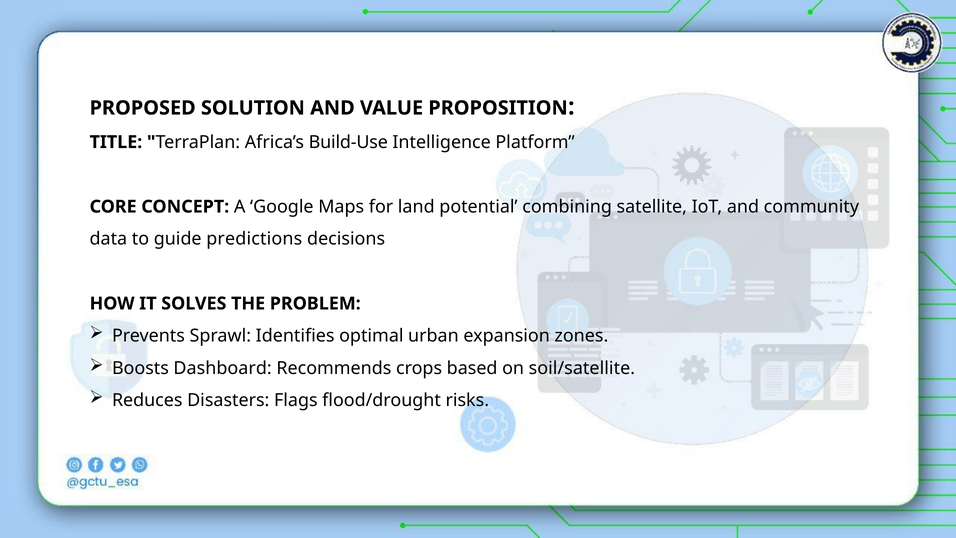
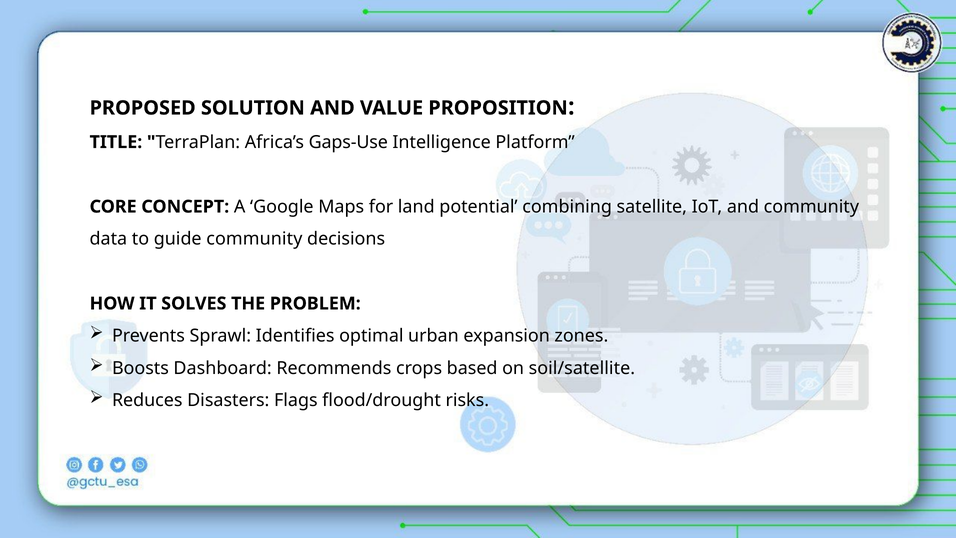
Build-Use: Build-Use -> Gaps-Use (348, 142)
guide predictions: predictions -> community (254, 239)
